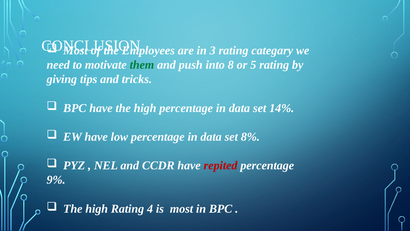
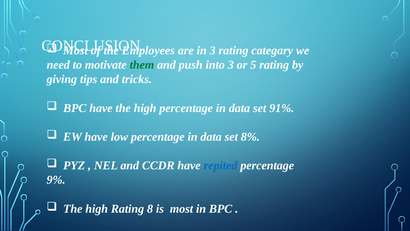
into 8: 8 -> 3 (231, 65)
14%: 14% -> 91% (282, 108)
repited colour: red -> blue (221, 165)
4: 4 -> 8 (150, 208)
